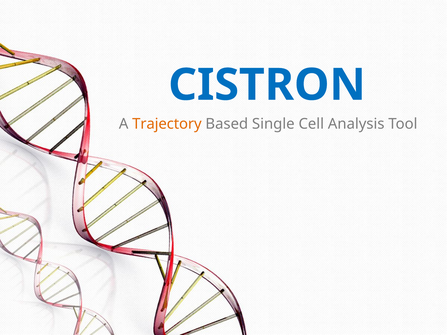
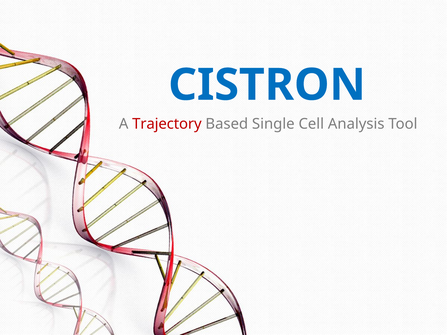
Trajectory colour: orange -> red (167, 124)
